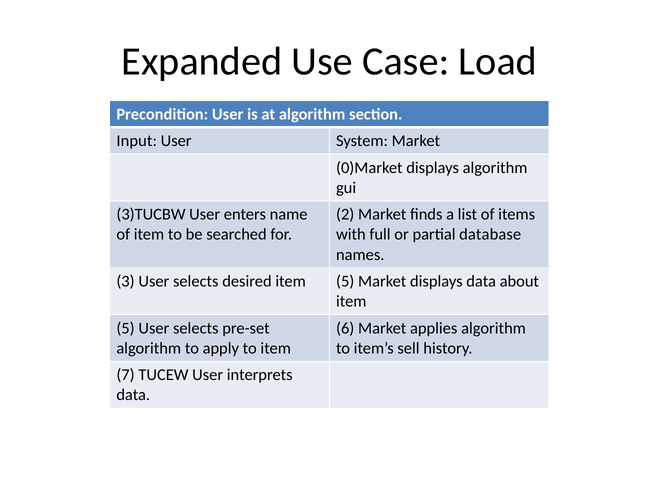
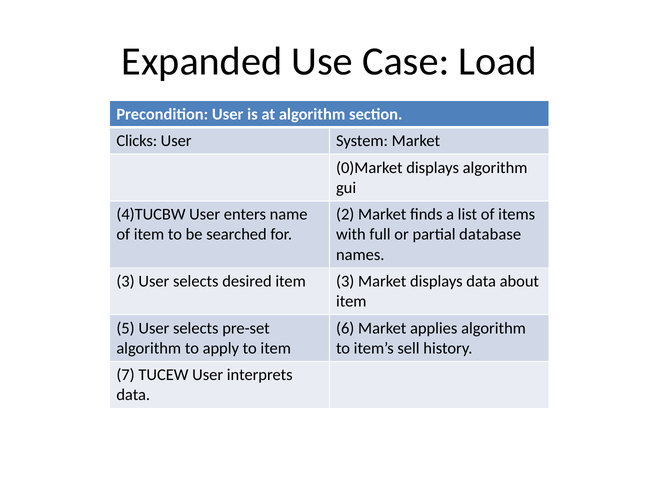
Input: Input -> Clicks (137, 141)
3)TUCBW: 3)TUCBW -> 4)TUCBW (151, 215)
desired item 5: 5 -> 3 (345, 281)
